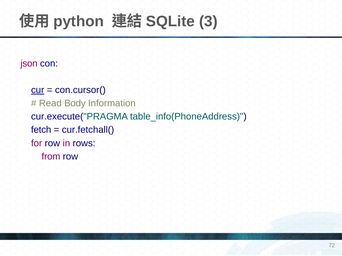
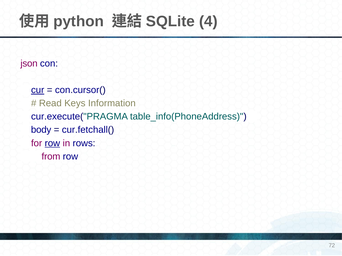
3: 3 -> 4 (208, 21)
Body: Body -> Keys (75, 104)
fetch: fetch -> body (41, 130)
row underline: none -> present (52, 143)
